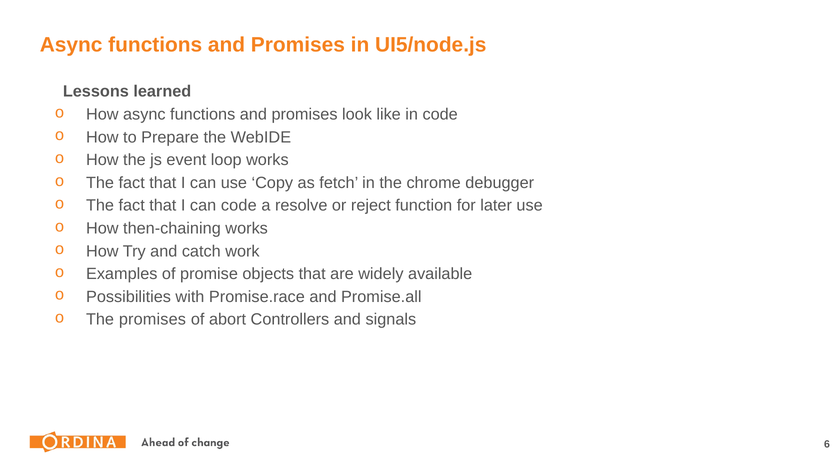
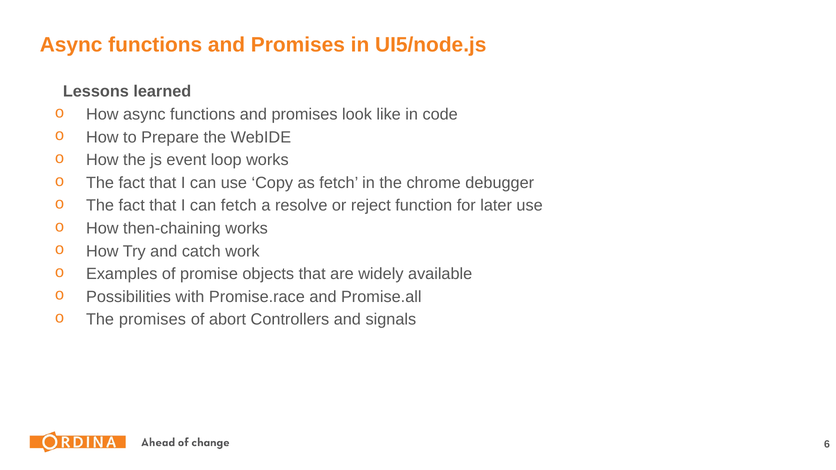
can code: code -> fetch (239, 206)
